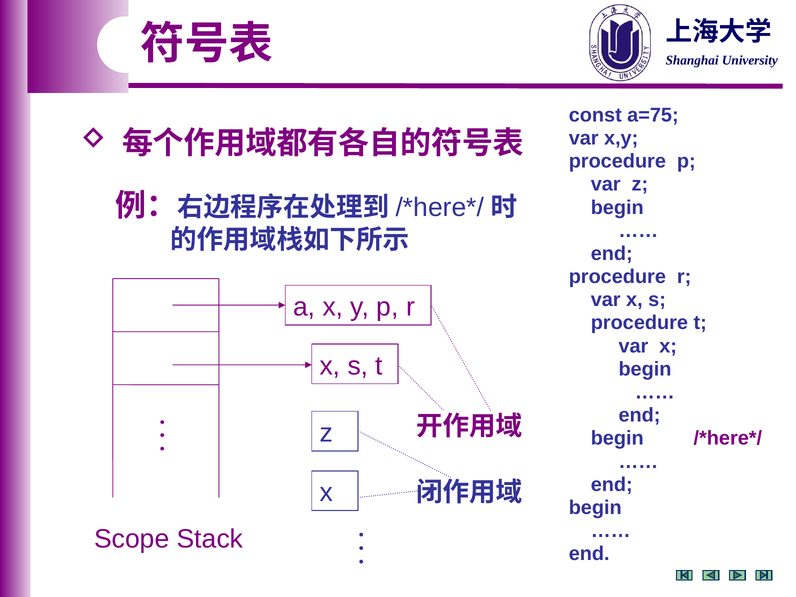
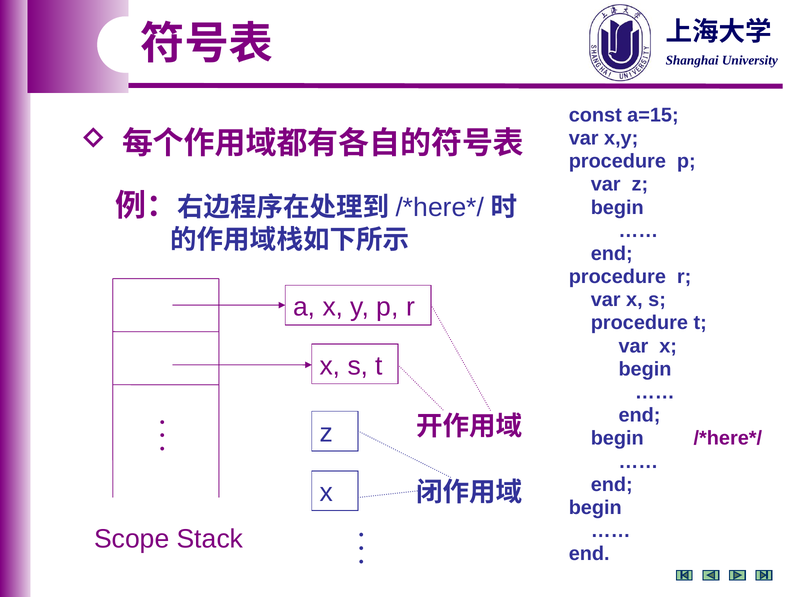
a=75: a=75 -> a=15 (653, 115)
